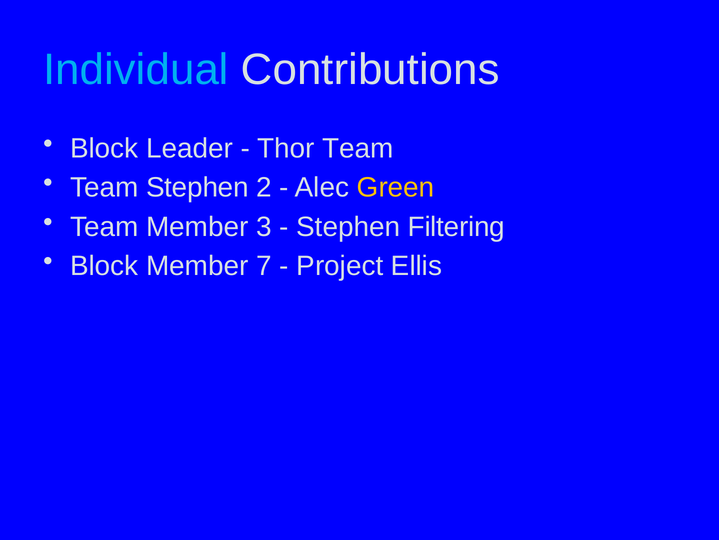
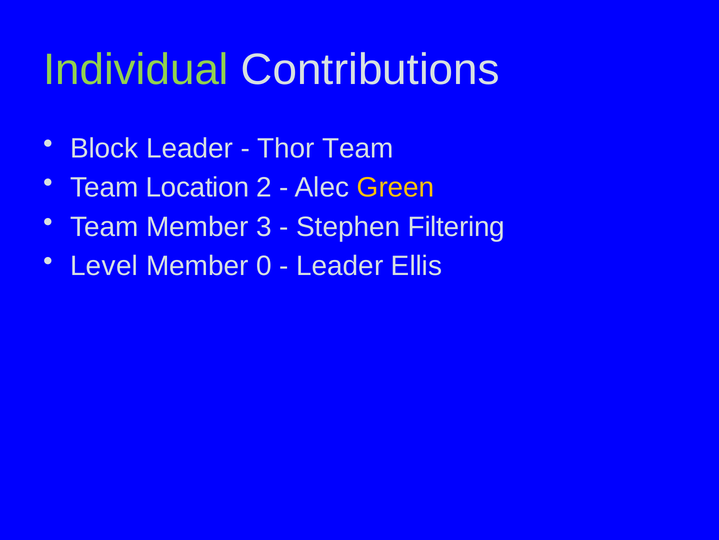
Individual colour: light blue -> light green (136, 70)
Team Stephen: Stephen -> Location (197, 187)
Block: Block -> Level (104, 266)
7: 7 -> 0 (264, 266)
Project: Project -> Leader (340, 266)
